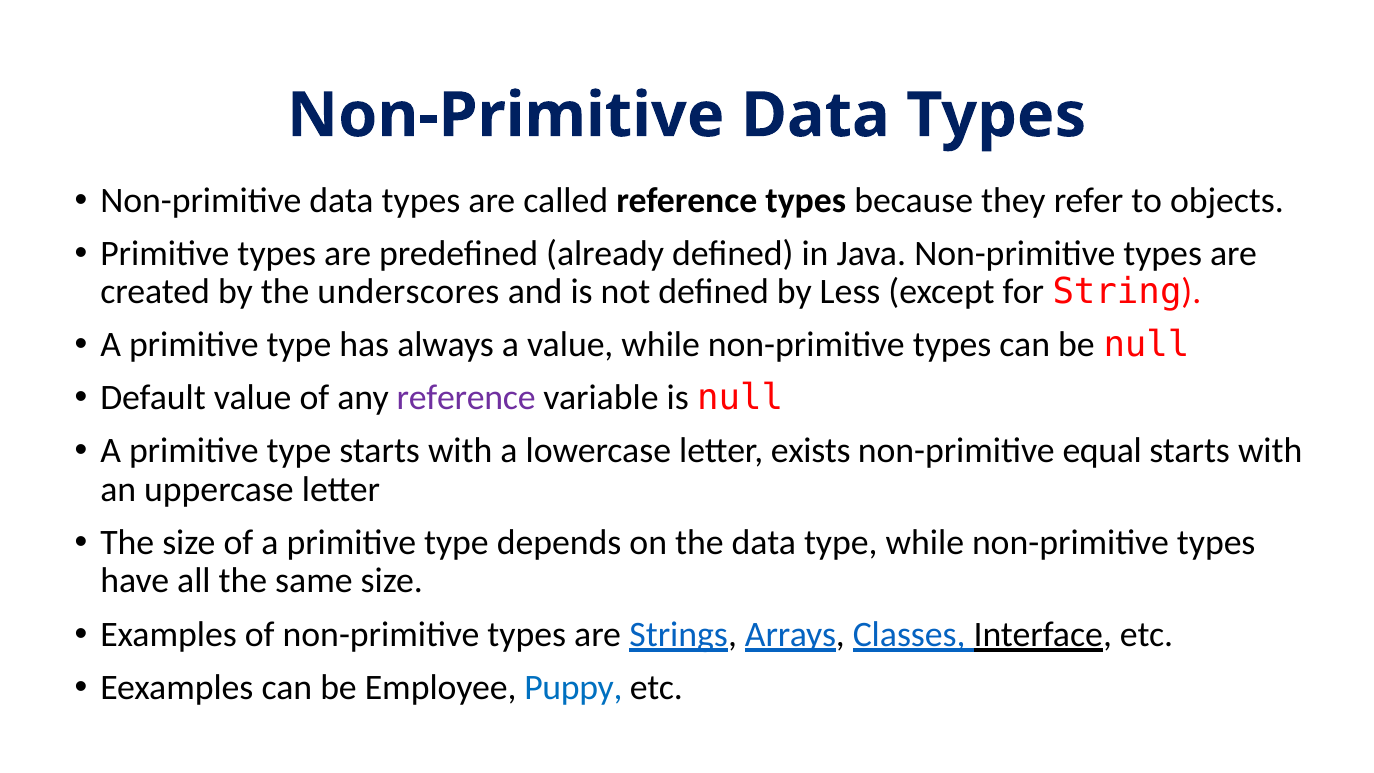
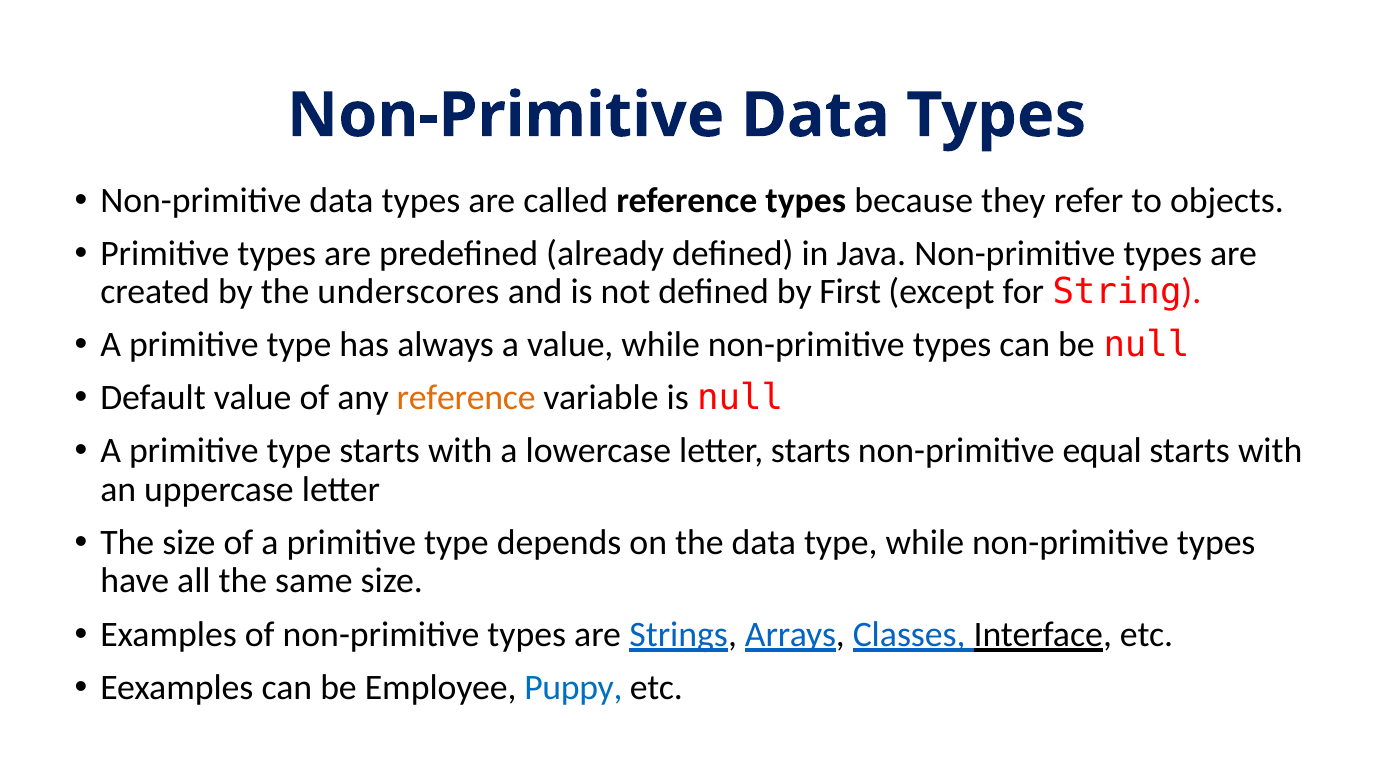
Less: Less -> First (850, 292)
reference colour: purple -> orange (466, 398)
letter exists: exists -> starts (811, 451)
